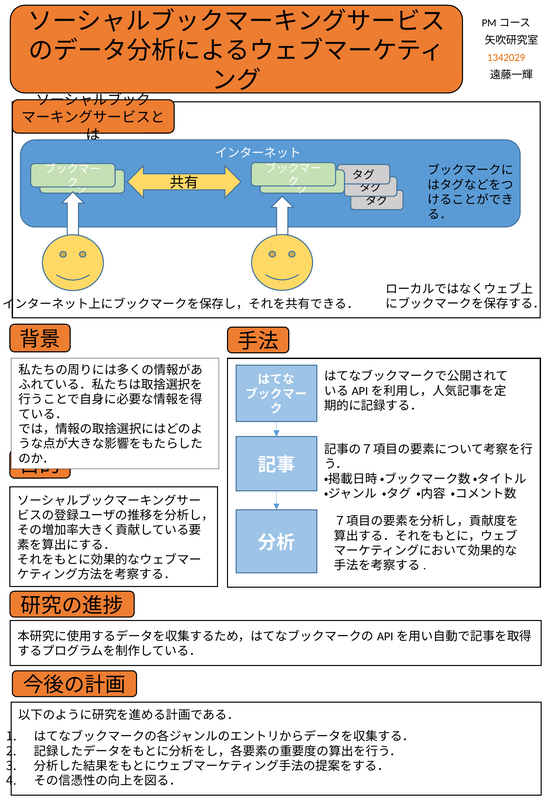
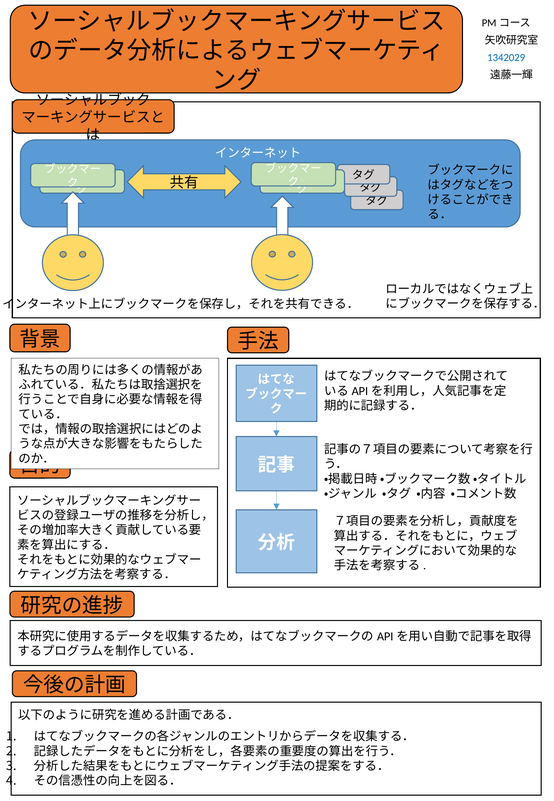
1342029 colour: orange -> blue (506, 58)
